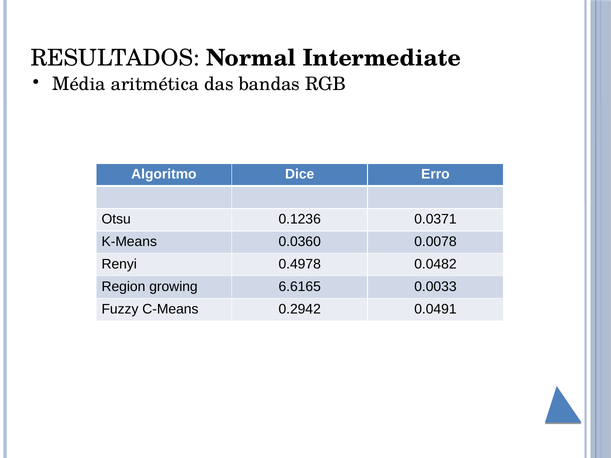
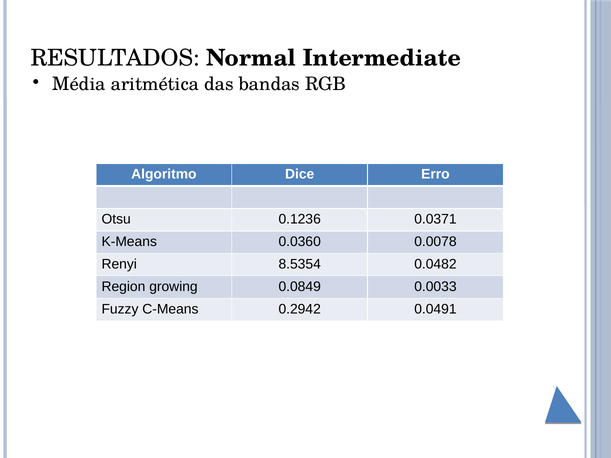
0.4978: 0.4978 -> 8.5354 (300, 264)
6.6165: 6.6165 -> 0.0849 (300, 287)
